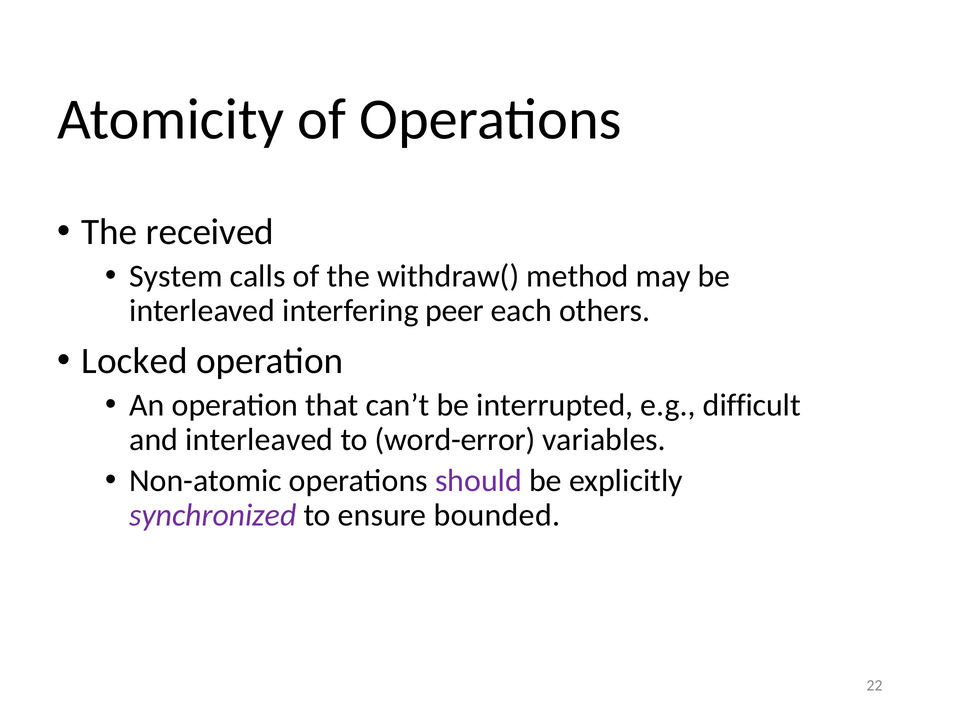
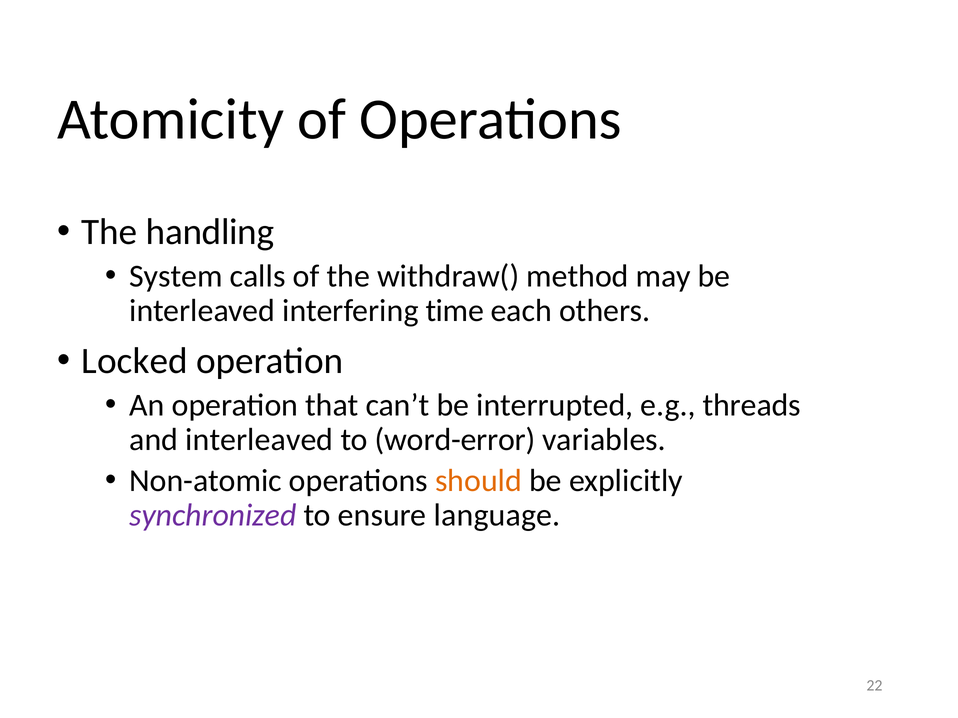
received: received -> handling (210, 232)
peer: peer -> time (455, 311)
difficult: difficult -> threads (752, 405)
should colour: purple -> orange (478, 481)
bounded: bounded -> language (497, 515)
